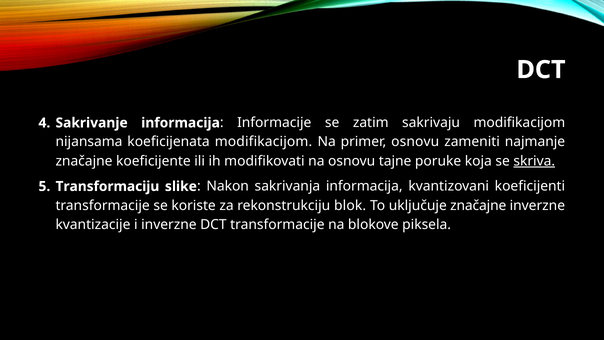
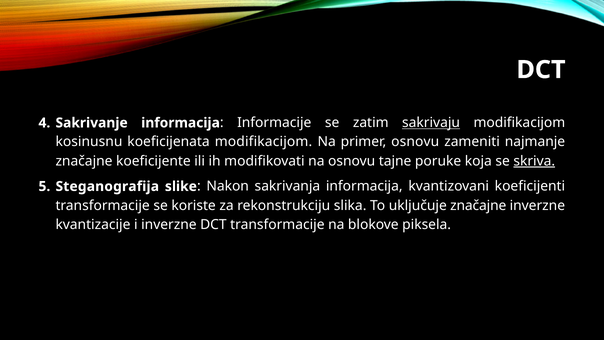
sakrivaju underline: none -> present (431, 123)
nijansama: nijansama -> kosinusnu (89, 142)
Transformaciju: Transformaciju -> Steganografija (107, 186)
blok: blok -> slika (350, 205)
